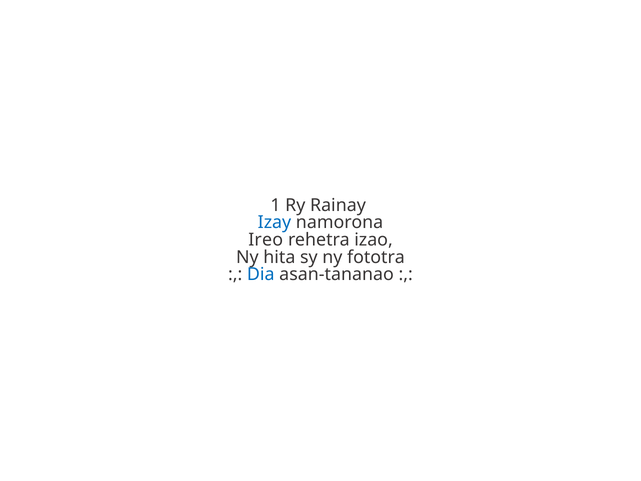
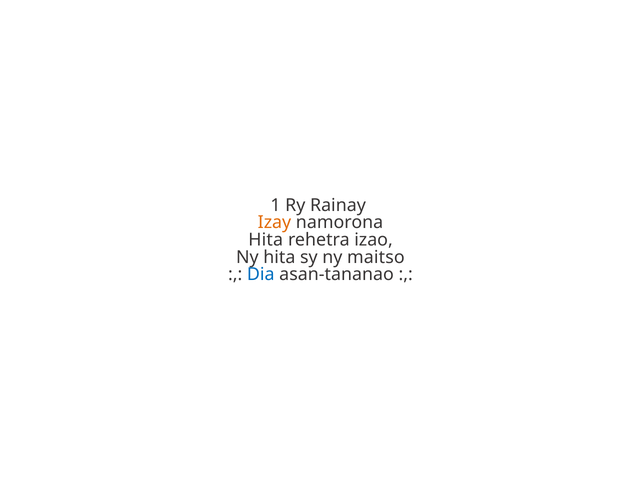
Izay colour: blue -> orange (274, 222)
Ireo: Ireo -> Hita (266, 240)
fototra: fototra -> maitso (376, 257)
